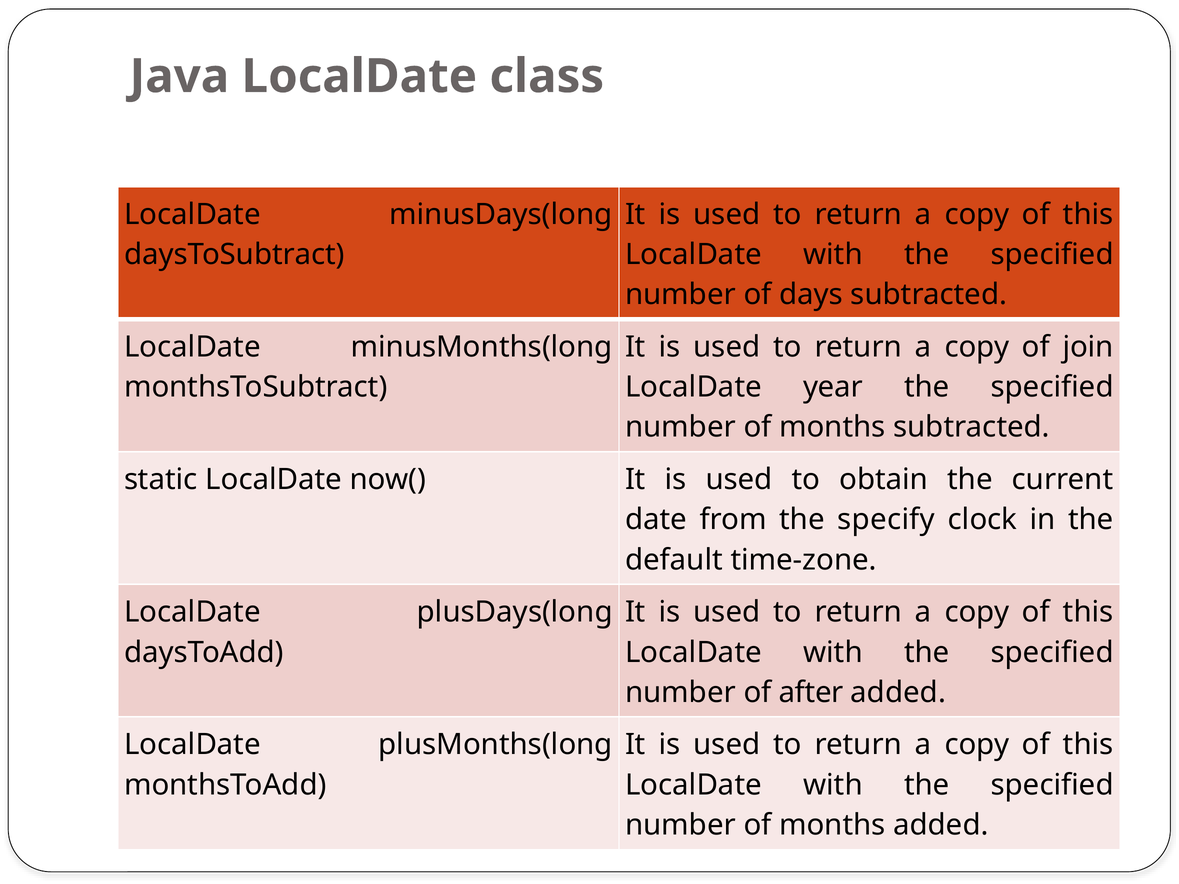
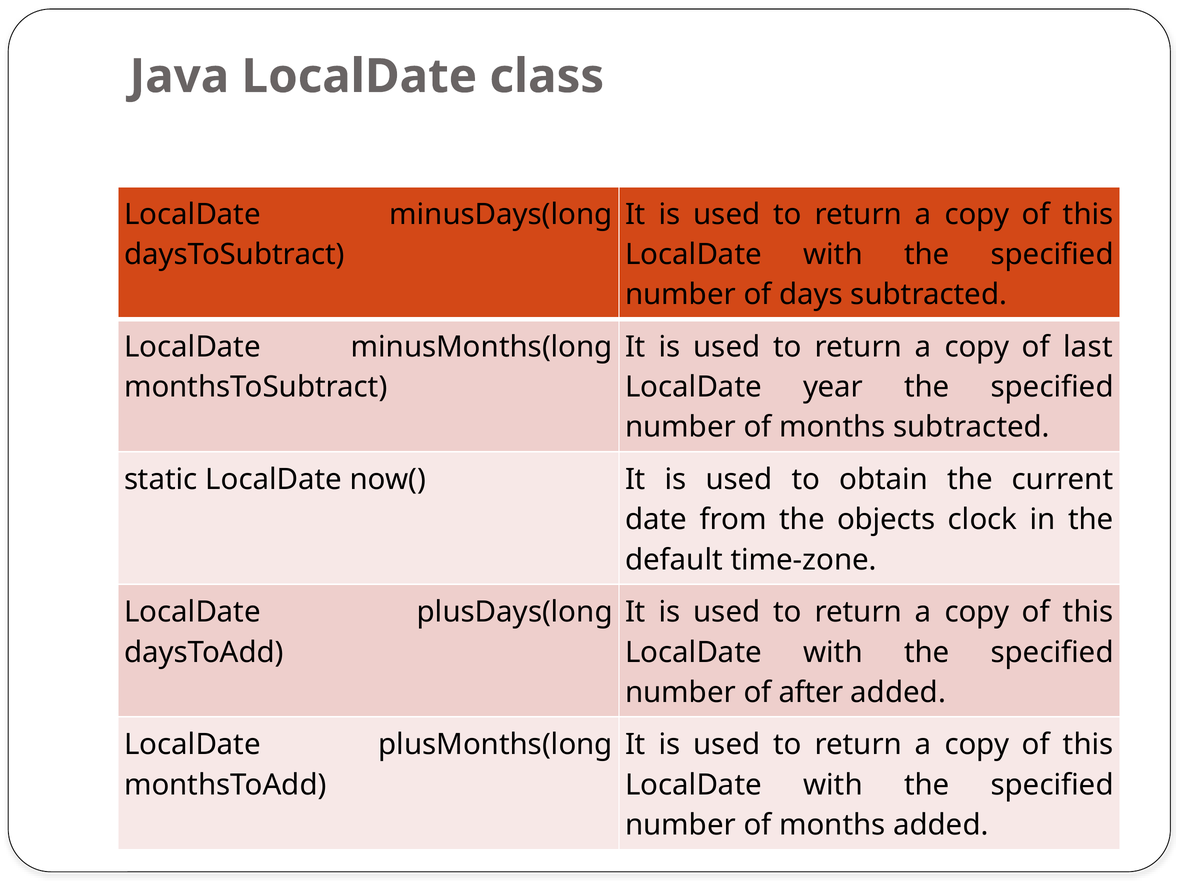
join: join -> last (1088, 347)
specify: specify -> objects (886, 520)
